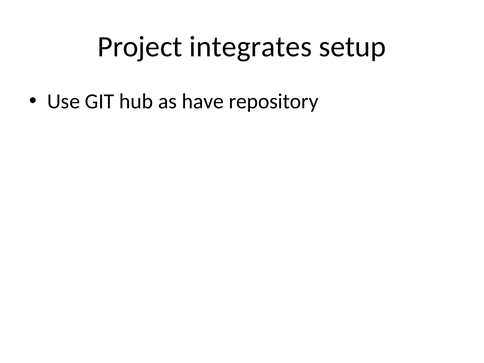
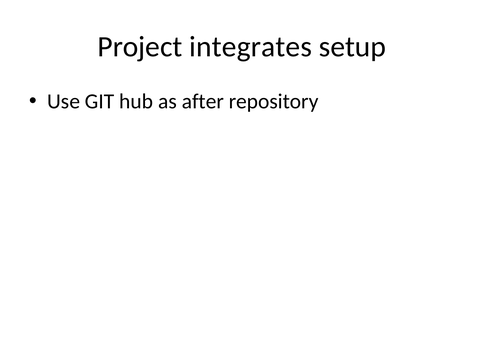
have: have -> after (203, 102)
